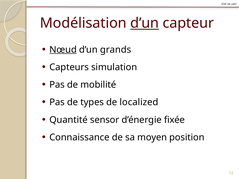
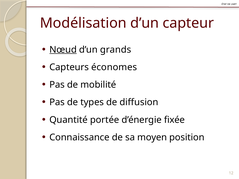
d’un underline: present -> none (145, 23)
simulation: simulation -> économes (114, 67)
localized: localized -> diffusion (139, 102)
sensor: sensor -> portée (105, 120)
